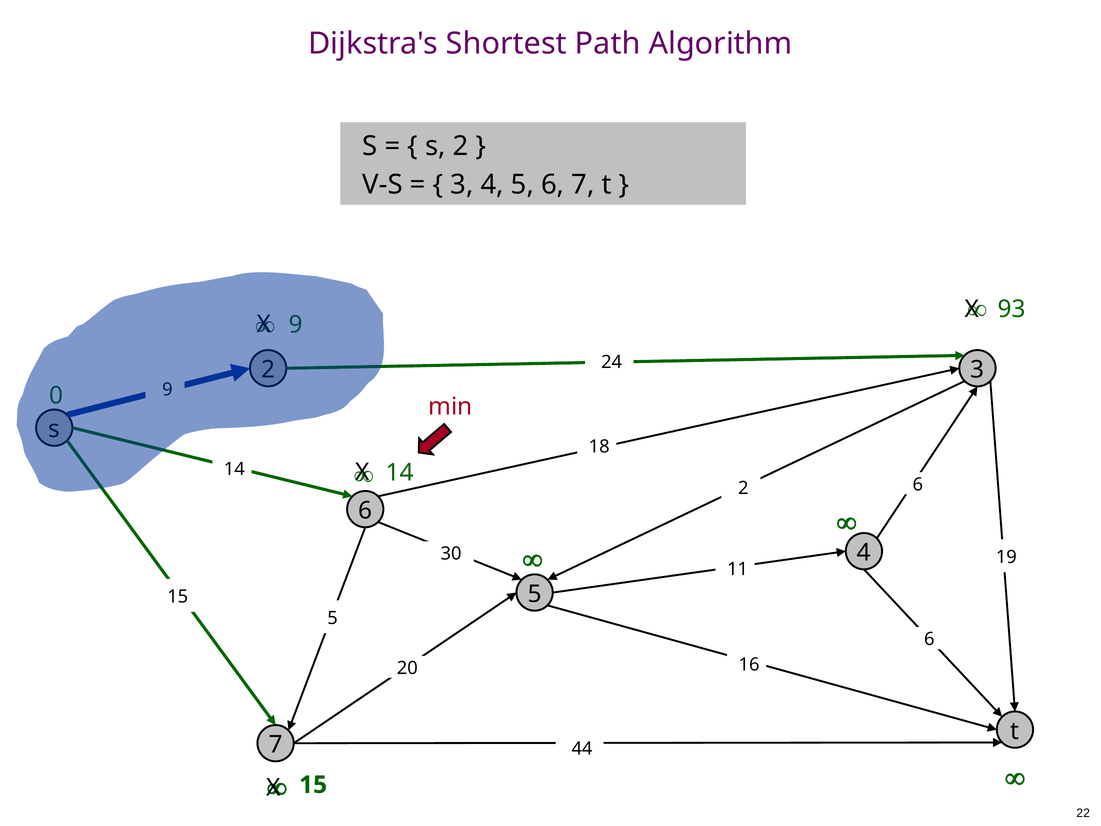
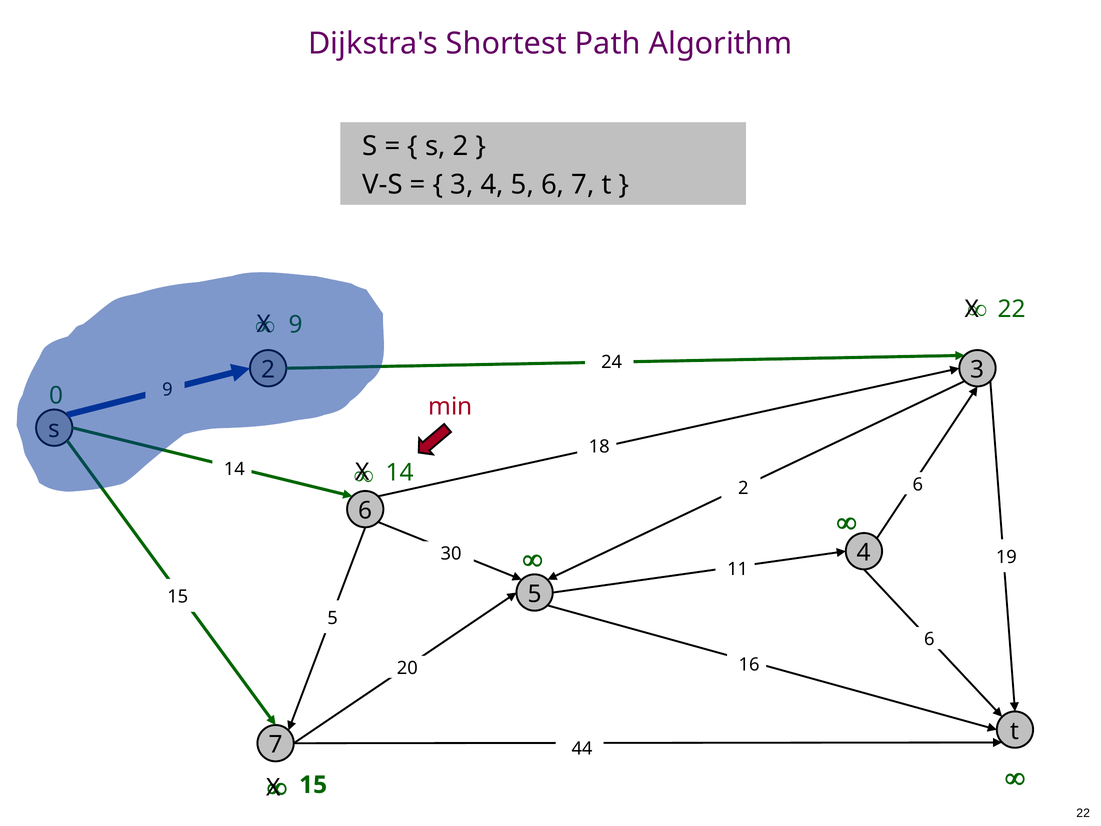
93: 93 -> 22 (1012, 309)
